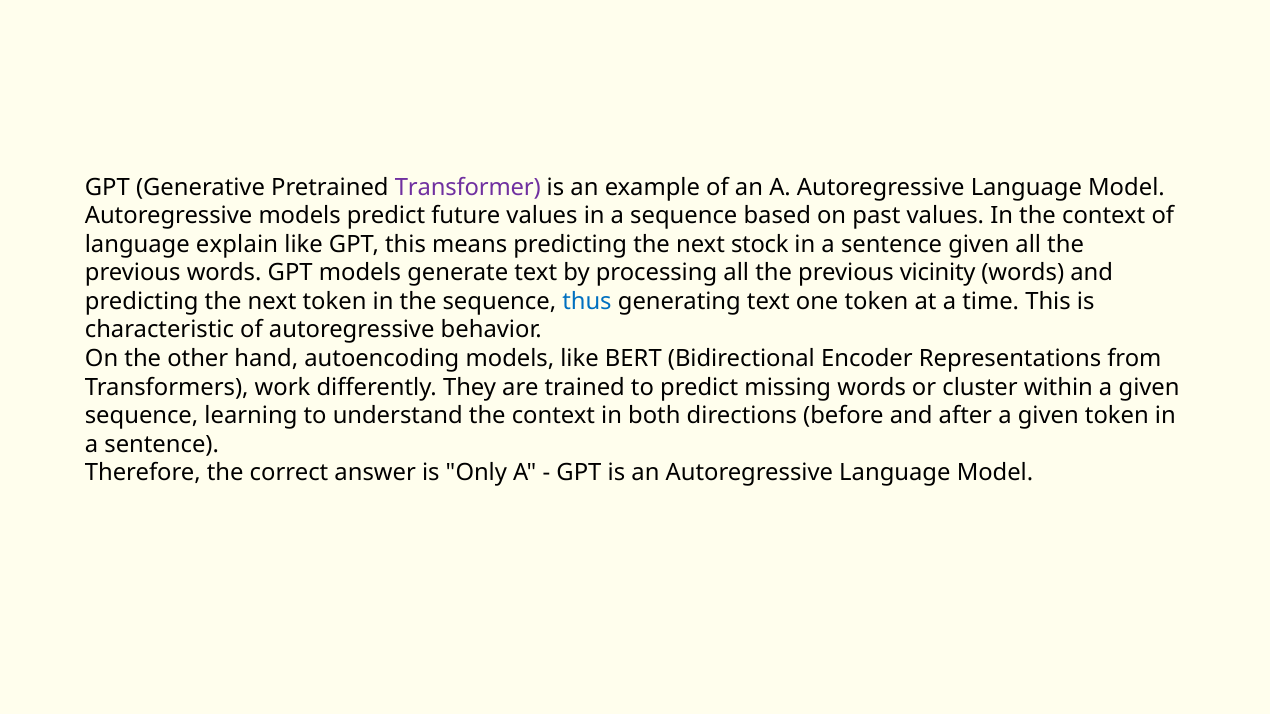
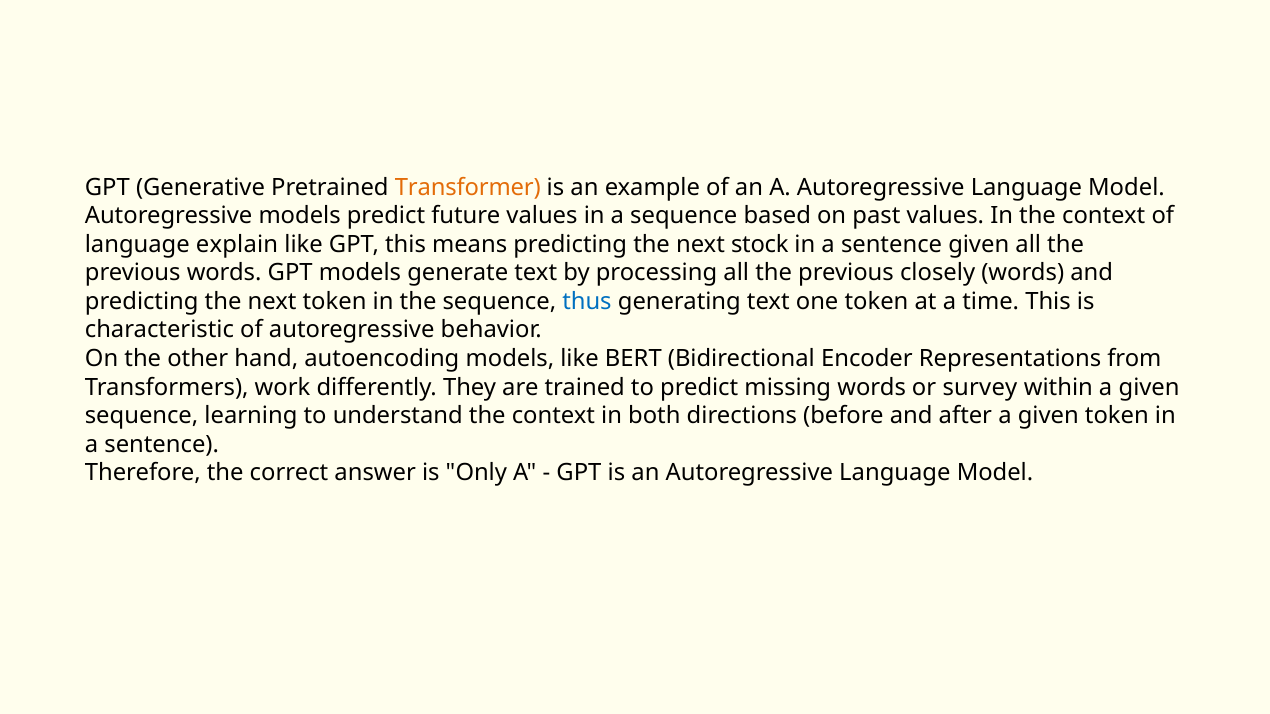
Transformer colour: purple -> orange (468, 187)
vicinity: vicinity -> closely (938, 273)
cluster: cluster -> survey (980, 387)
